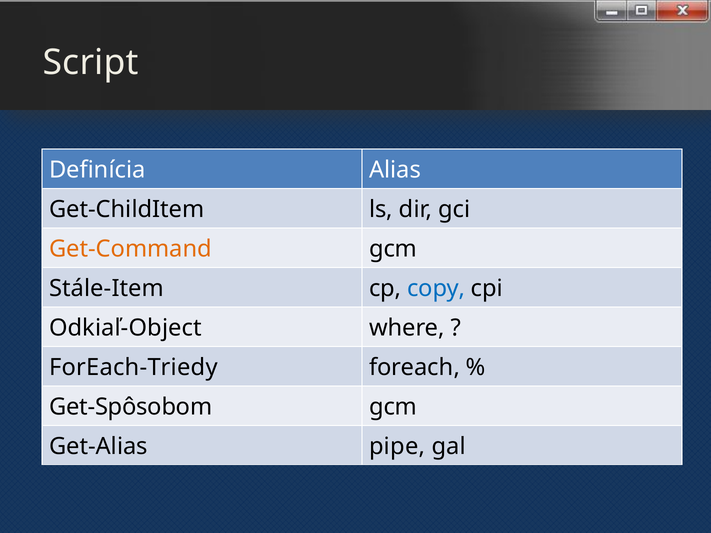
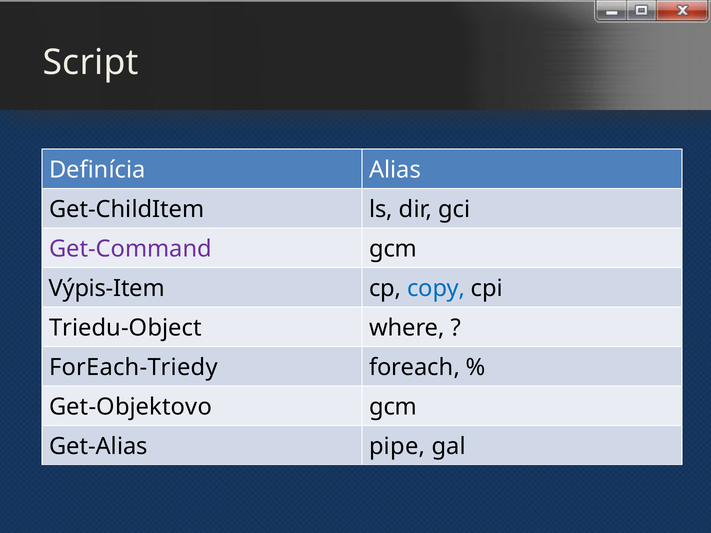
Get-Command colour: orange -> purple (131, 249)
Stále-Item: Stále-Item -> Výpis-Item (107, 289)
Odkiaľ-Object: Odkiaľ-Object -> Triedu-Object (125, 328)
Get-Spôsobom: Get-Spôsobom -> Get-Objektovo (130, 407)
